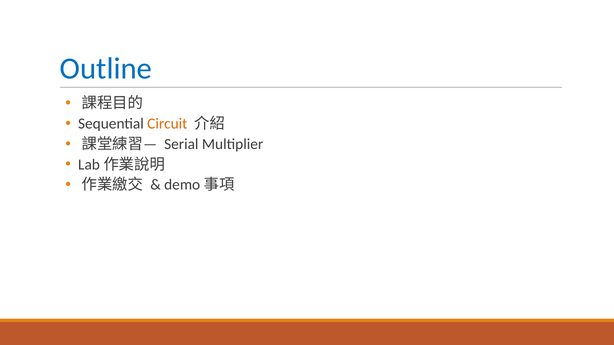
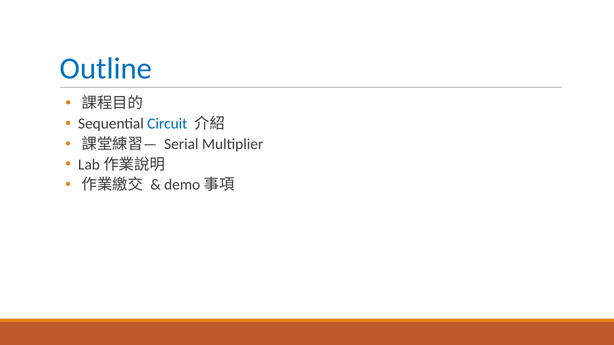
Circuit colour: orange -> blue (167, 124)
